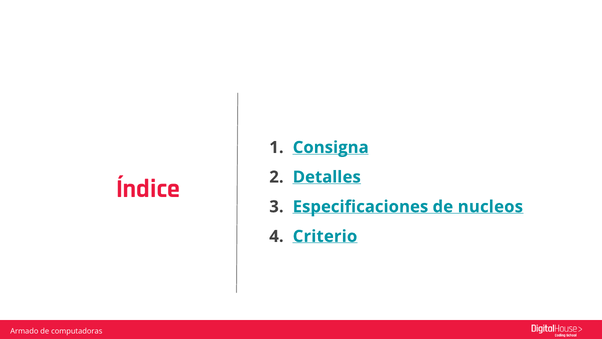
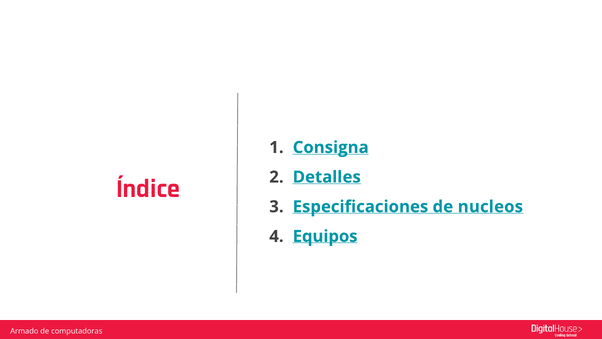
Criterio: Criterio -> Equipos (325, 236)
